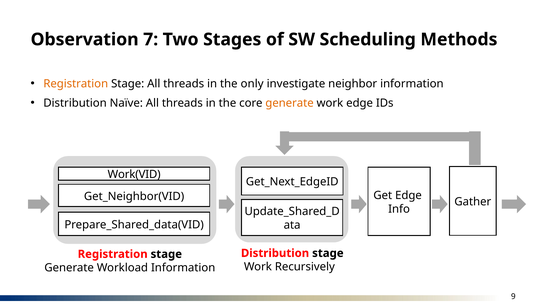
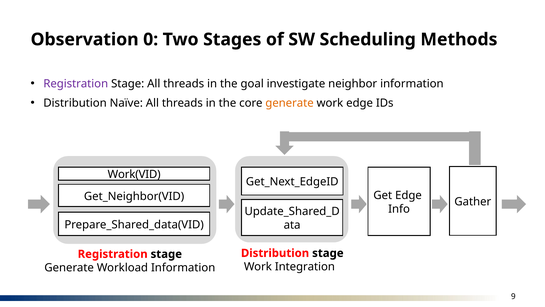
7: 7 -> 0 (151, 39)
Registration colour: orange -> purple (76, 84)
only: only -> goal (252, 84)
Recursively: Recursively -> Integration (305, 266)
